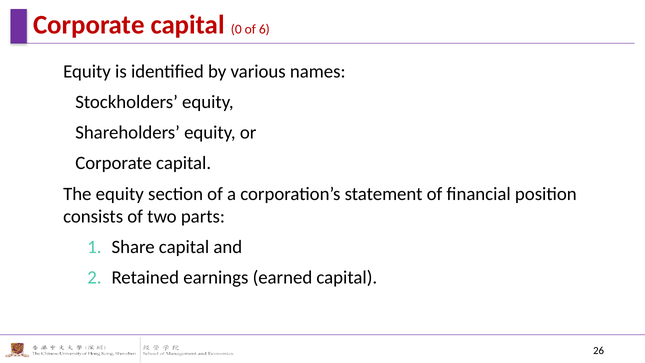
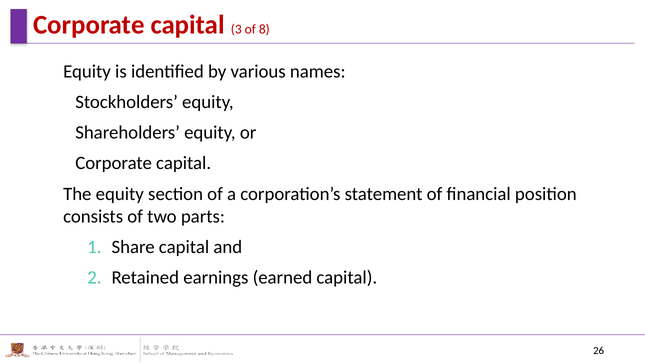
0: 0 -> 3 (236, 29)
6: 6 -> 8 (264, 29)
